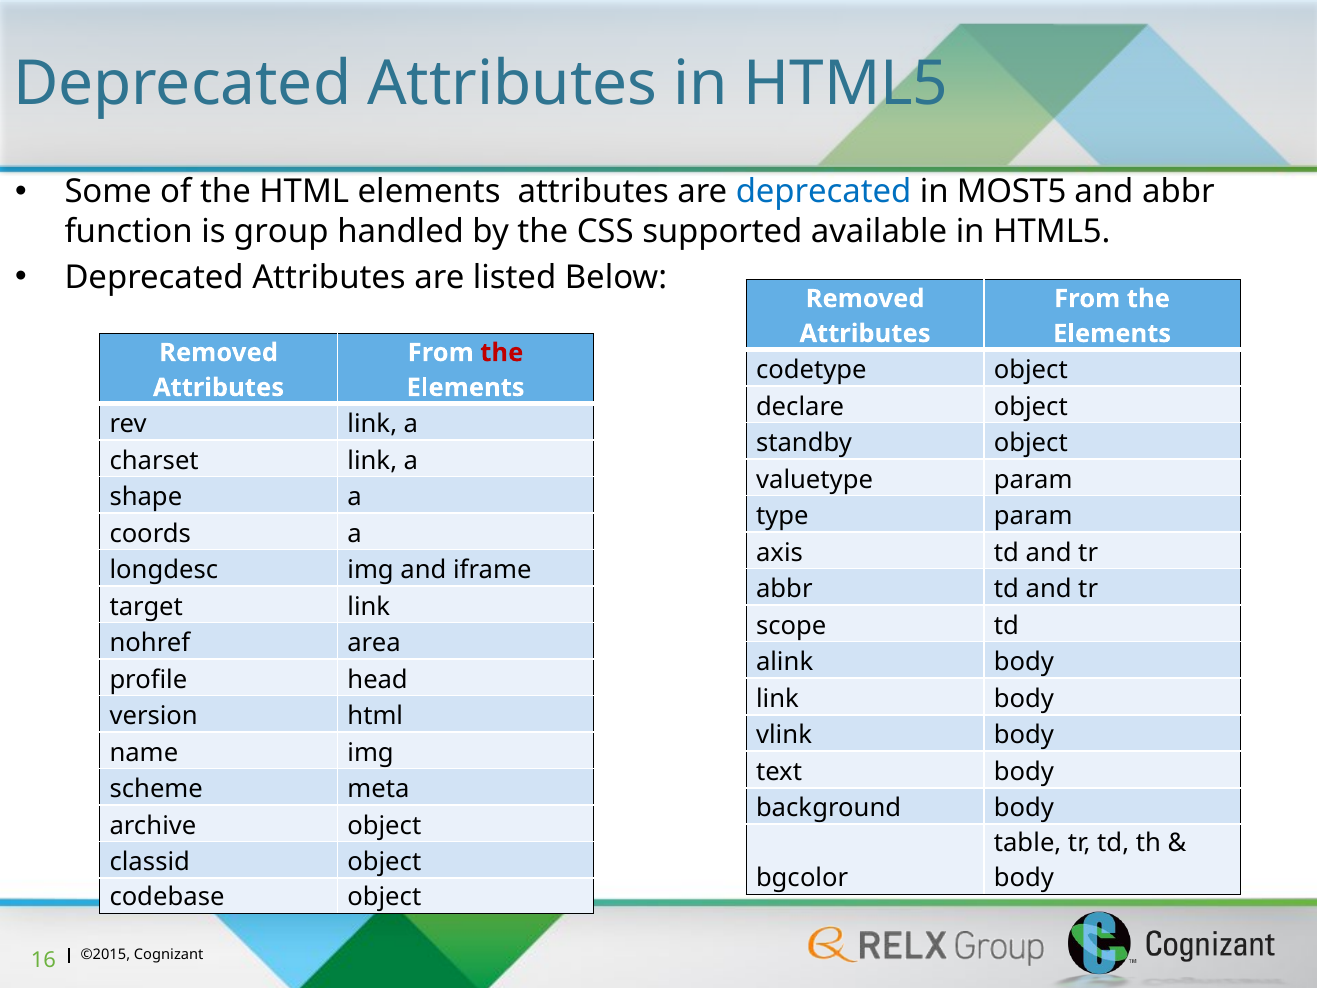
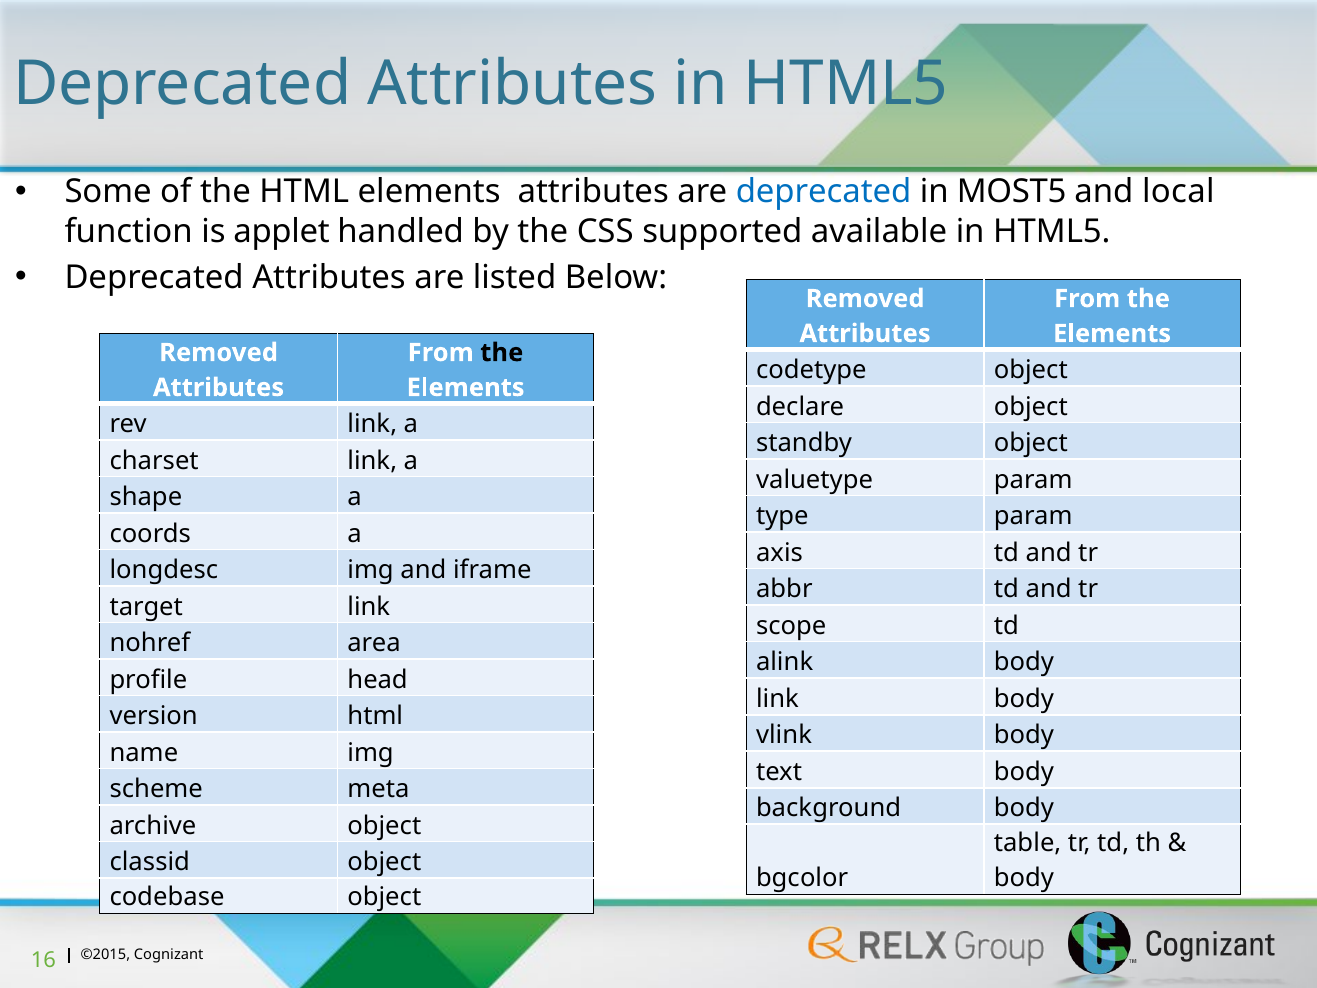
and abbr: abbr -> local (1178, 192)
group: group -> applet (282, 232)
the colour: red -> black (502, 353)
